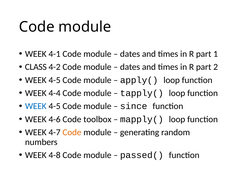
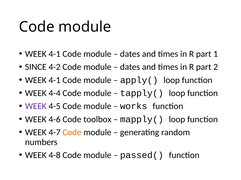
CLASS: CLASS -> SINCE (36, 67)
4-5: 4-5 -> 4-1 (55, 80)
WEEK colour: blue -> purple (36, 107)
since: since -> works (134, 107)
